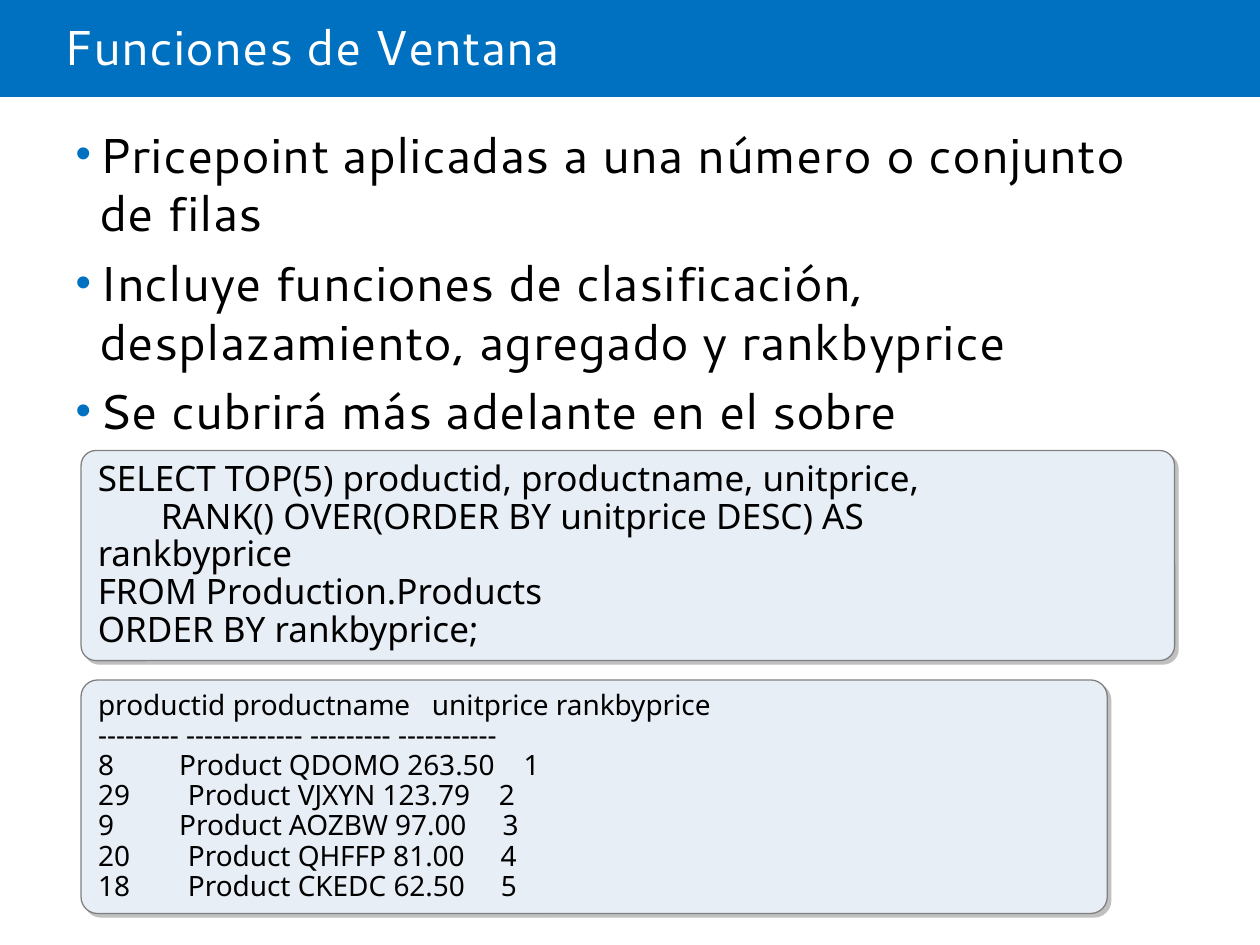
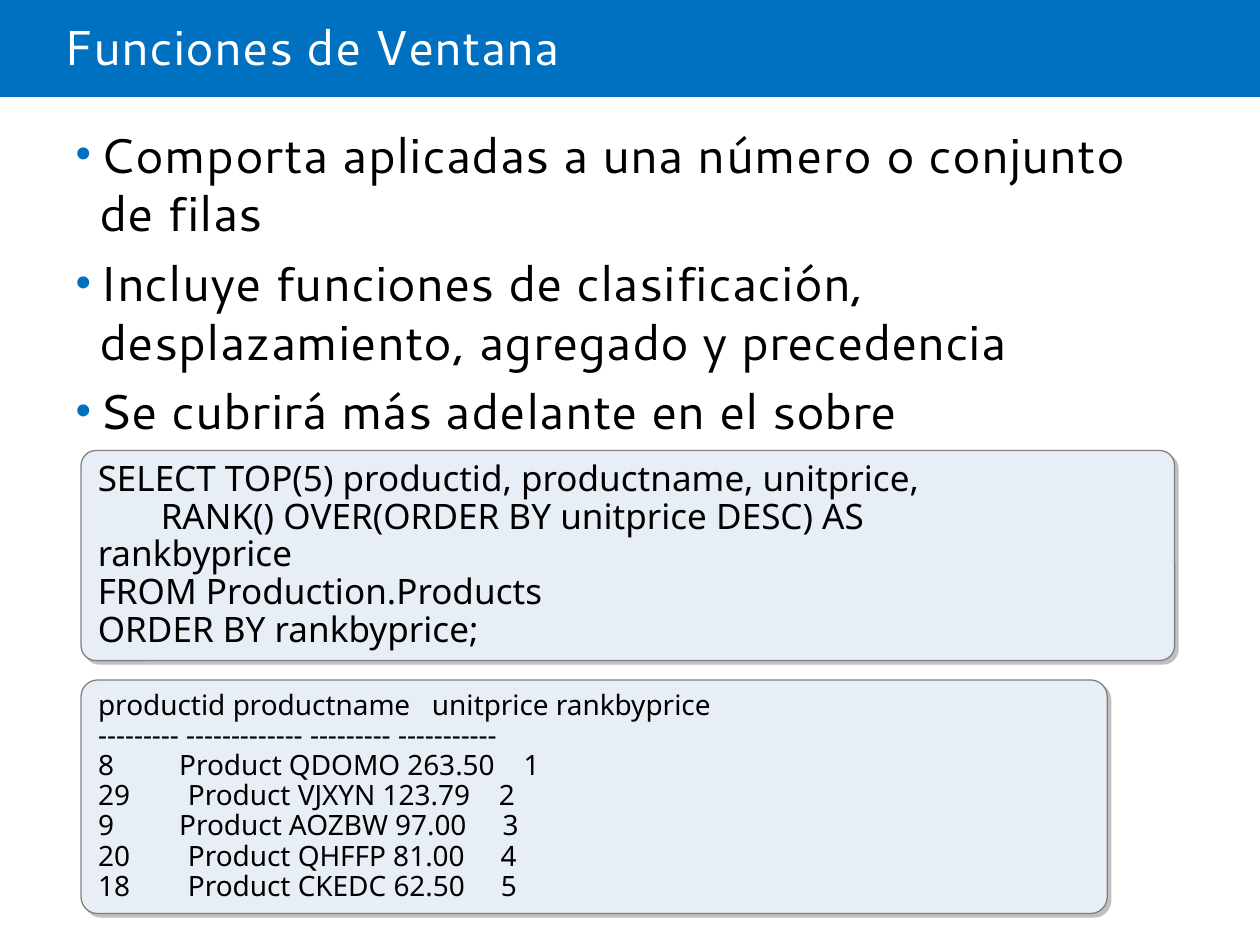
Pricepoint: Pricepoint -> Comporta (214, 157)
y rankbyprice: rankbyprice -> precedencia (874, 344)
